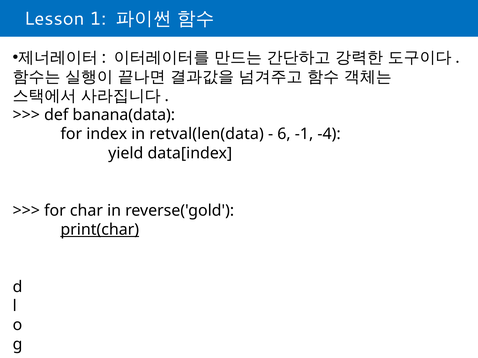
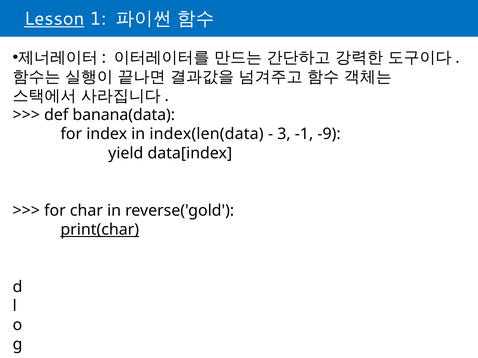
Lesson underline: none -> present (54, 19)
retval(len(data: retval(len(data -> index(len(data (207, 134)
6: 6 -> 3 (284, 134)
-4: -4 -> -9 (329, 134)
